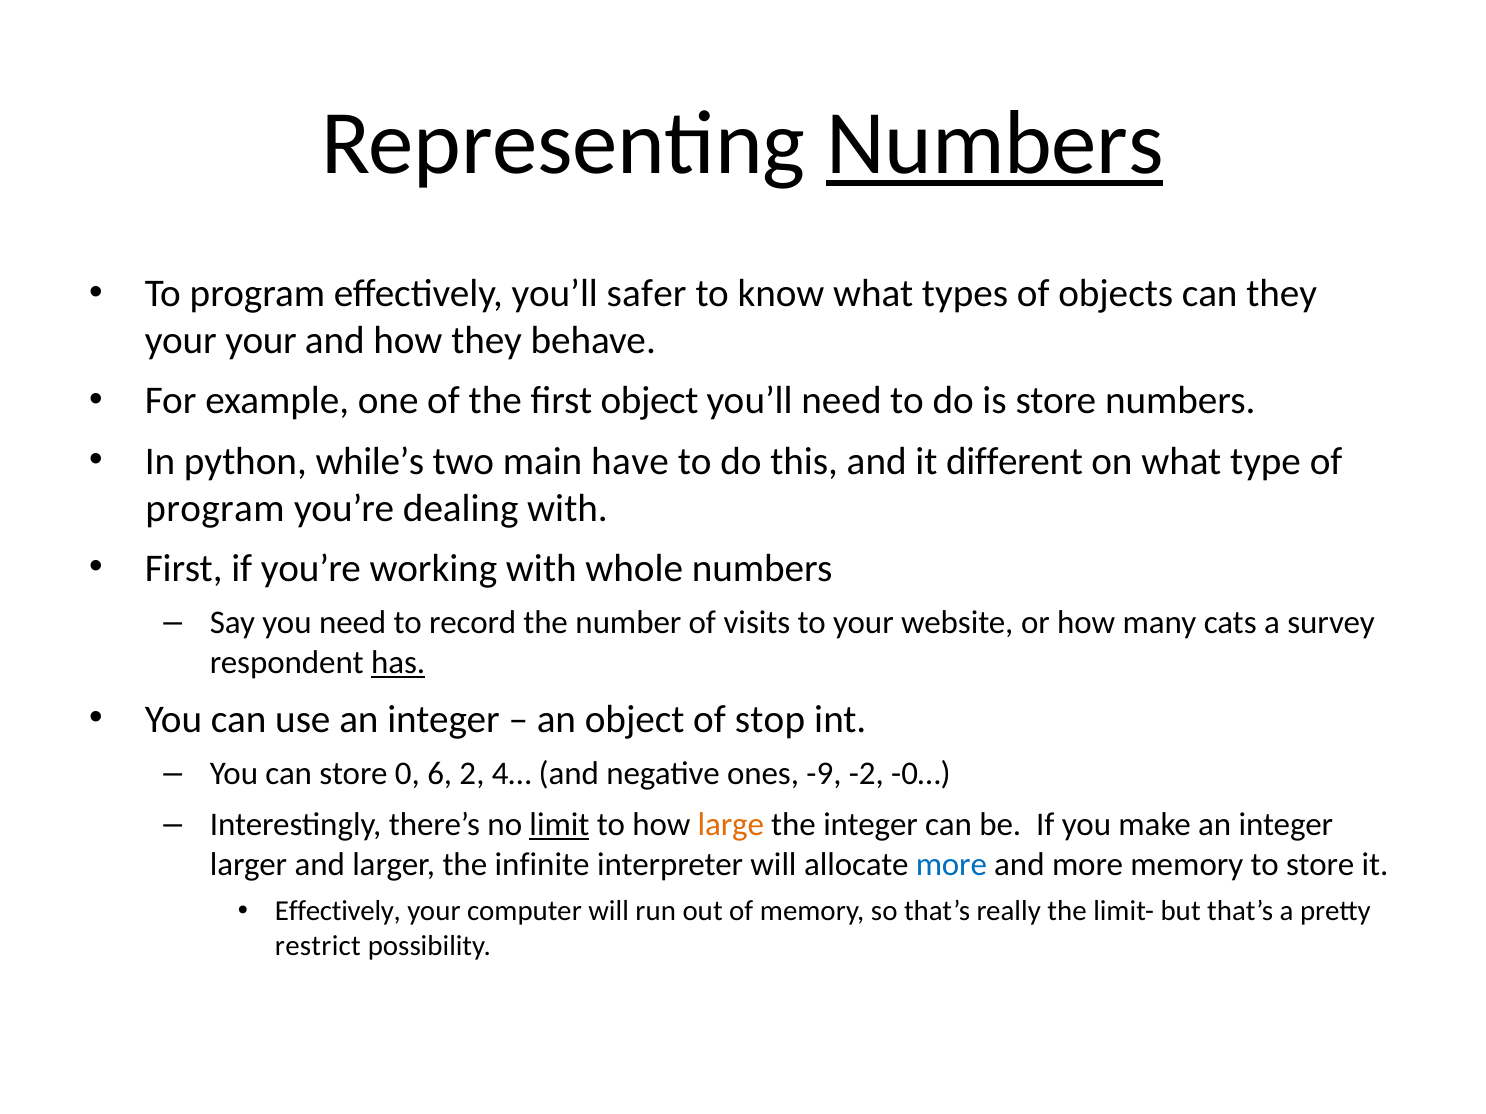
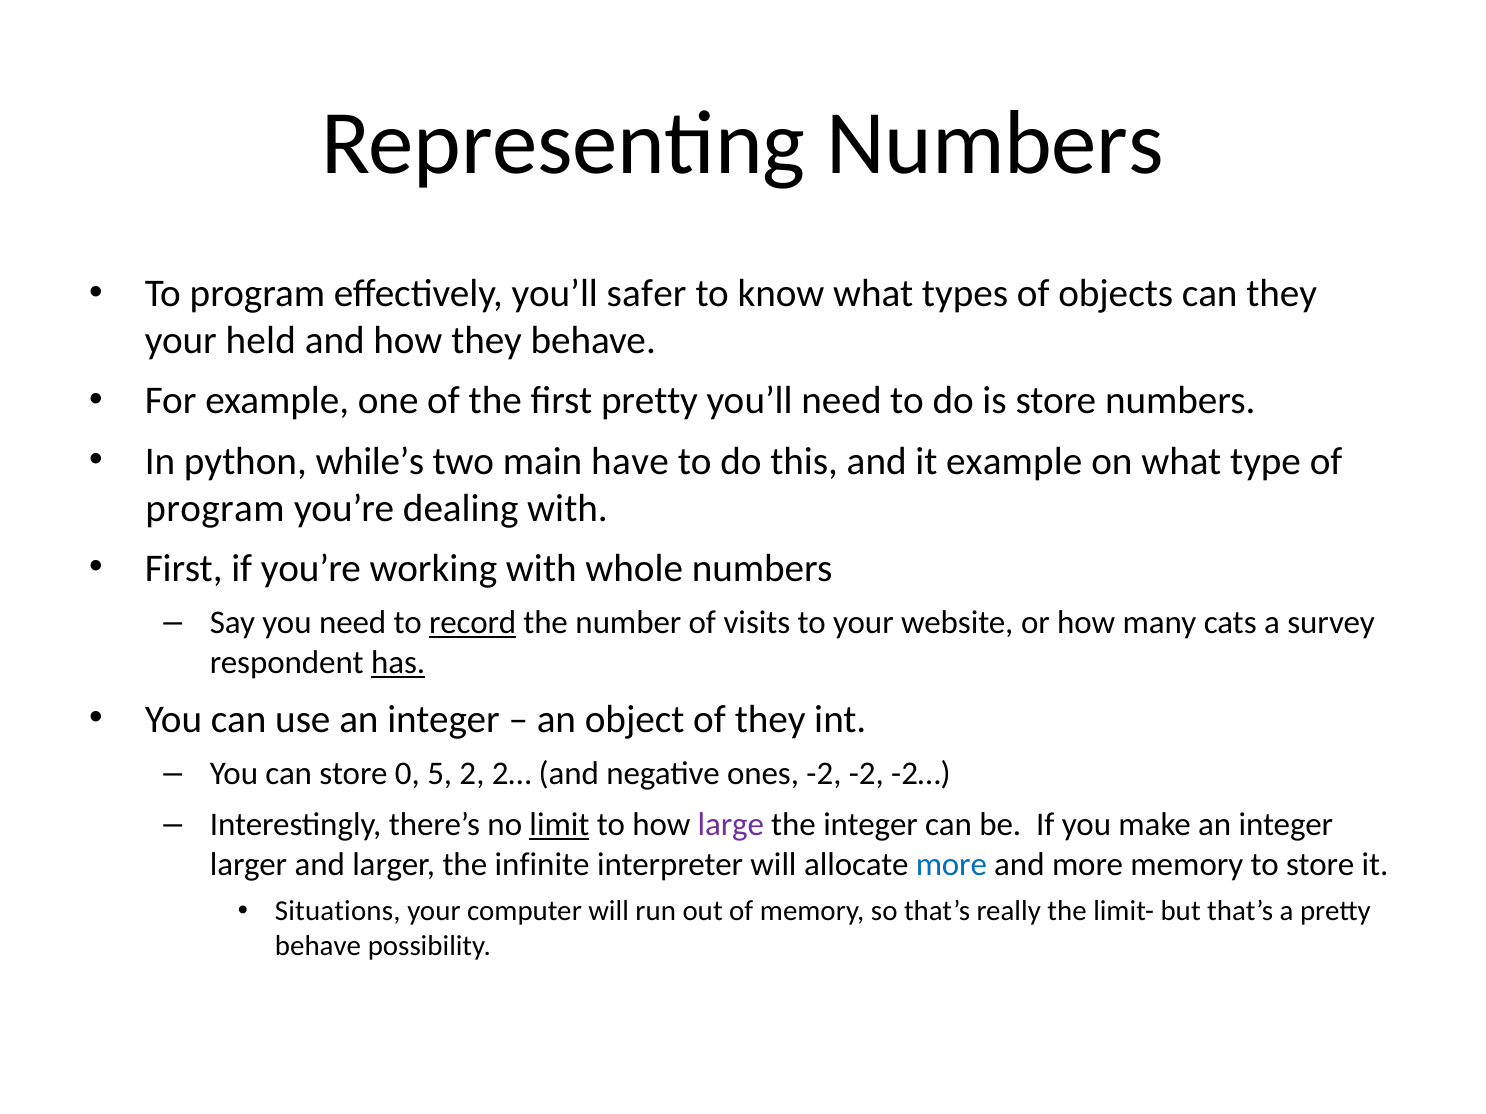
Numbers underline: present -> none (995, 144)
your your: your -> held (261, 341)
first object: object -> pretty (649, 401)
it different: different -> example (1014, 461)
record underline: none -> present (473, 623)
of stop: stop -> they (770, 720)
6: 6 -> 5 (440, 774)
4…: 4… -> 2… (512, 774)
ones -9: -9 -> -2 (824, 774)
-0…: -0… -> -2… (921, 774)
large colour: orange -> purple (731, 825)
Effectively: Effectively -> Situations (338, 912)
restrict: restrict -> behave (318, 946)
